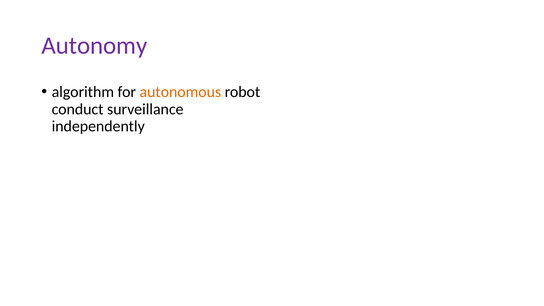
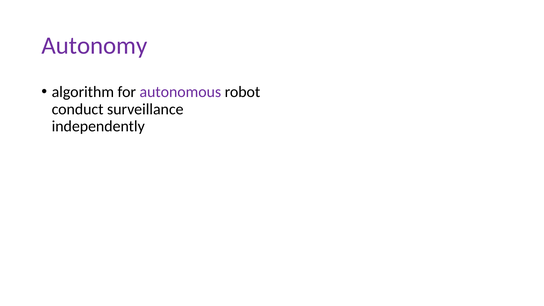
autonomous colour: orange -> purple (180, 92)
